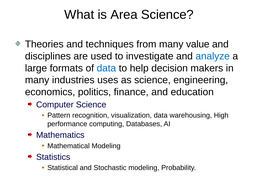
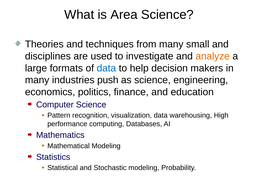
value: value -> small (198, 44)
analyze colour: blue -> orange (213, 56)
uses: uses -> push (108, 80)
